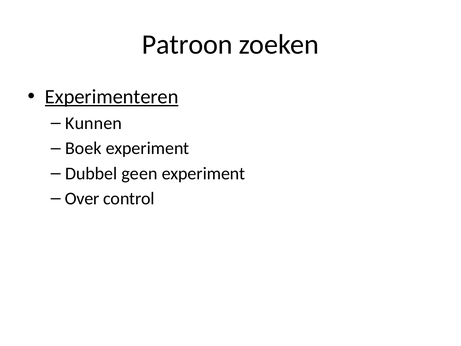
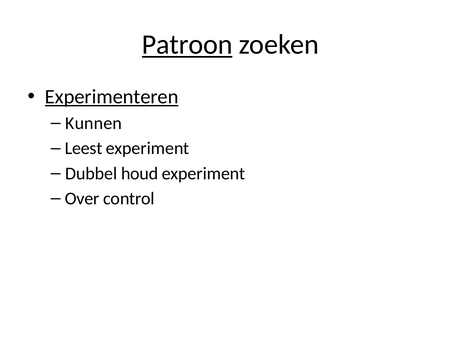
Patroon underline: none -> present (187, 45)
Boek: Boek -> Leest (84, 148)
geen: geen -> houd (140, 173)
